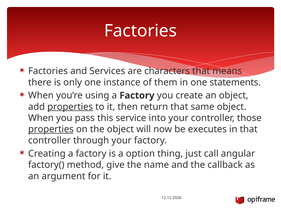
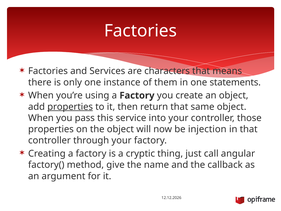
properties underline: present -> none (51, 129)
executes: executes -> injection (207, 129)
option: option -> cryptic (140, 153)
